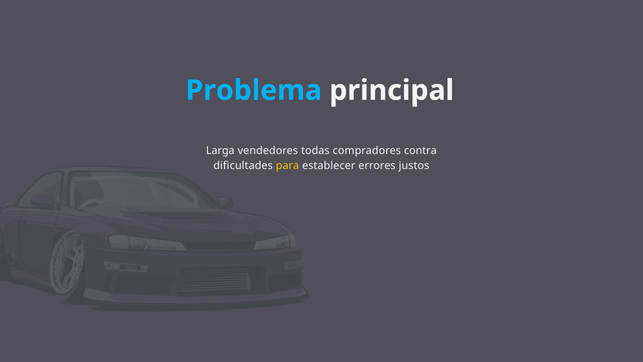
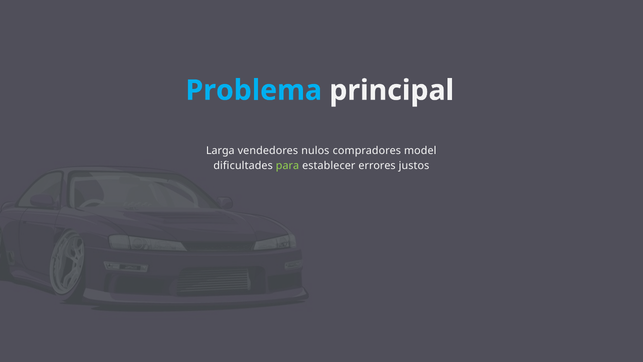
todas: todas -> nulos (315, 150)
contra: contra -> model (420, 150)
para colour: yellow -> light green (287, 165)
